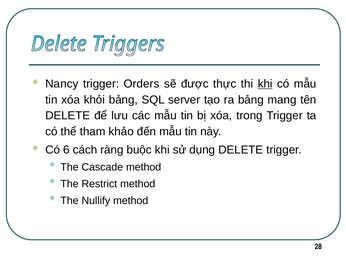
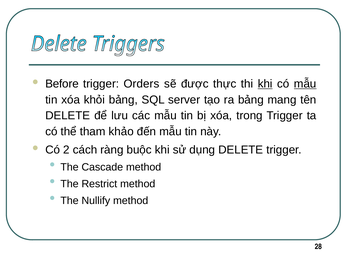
Nancy: Nancy -> Before (62, 84)
mẫu underline: none -> present (305, 84)
6: 6 -> 2 (66, 150)
